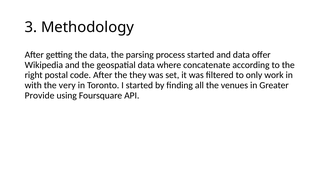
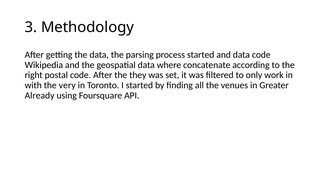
data offer: offer -> code (261, 55)
Provide: Provide -> Already (40, 96)
